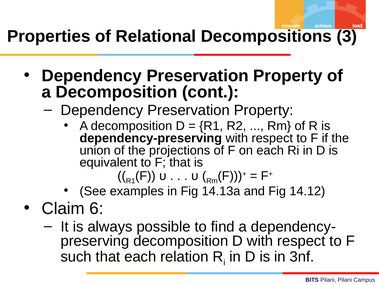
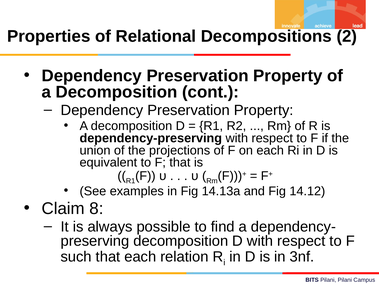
3: 3 -> 2 (347, 36)
6: 6 -> 8 (96, 208)
